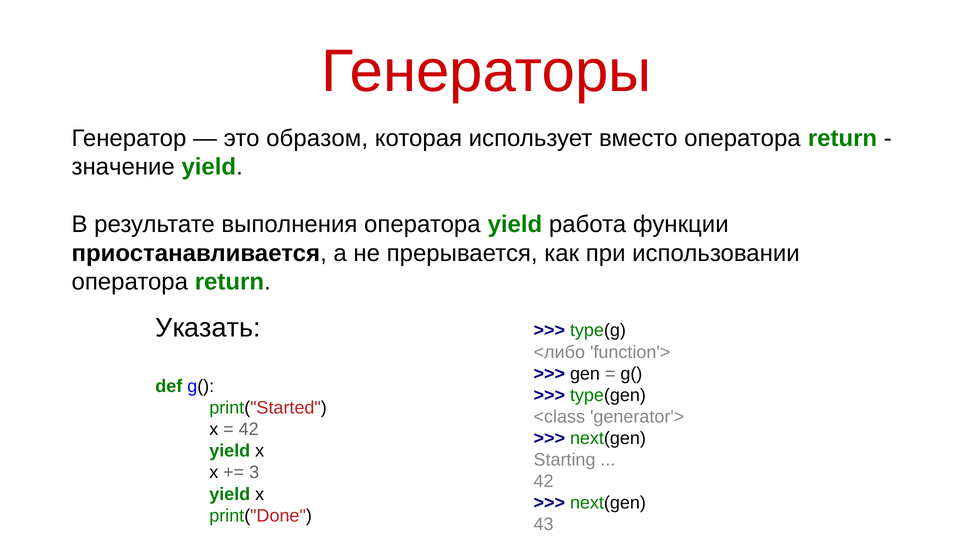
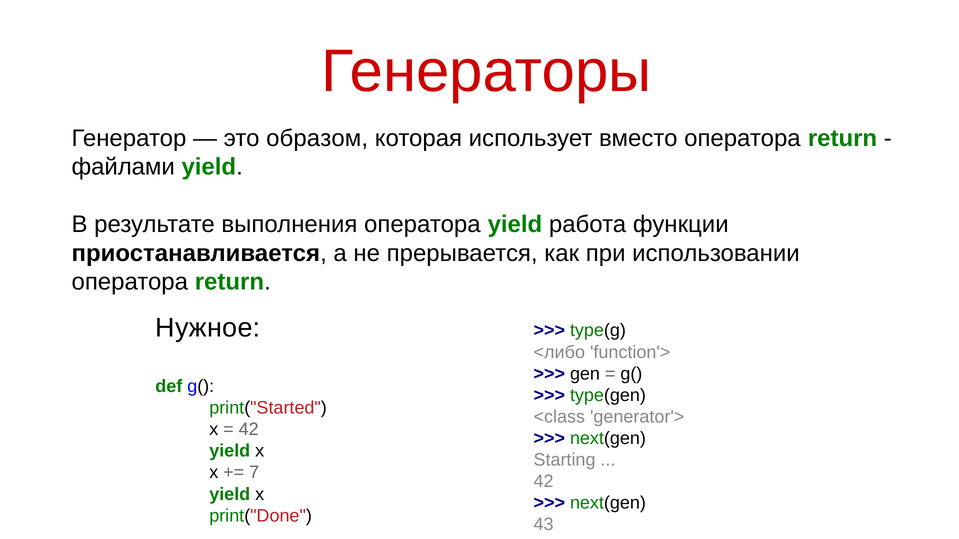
значение: значение -> файлами (123, 167)
Указать: Указать -> Нужное (208, 328)
3: 3 -> 7 (254, 473)
